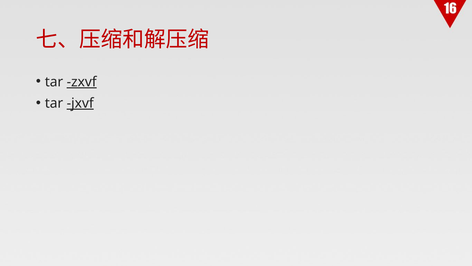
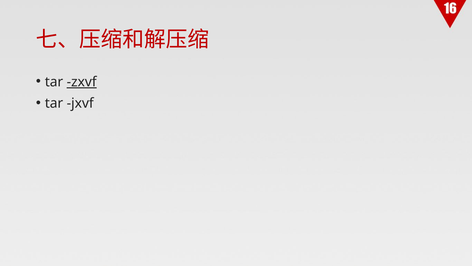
jxvf underline: present -> none (80, 103)
